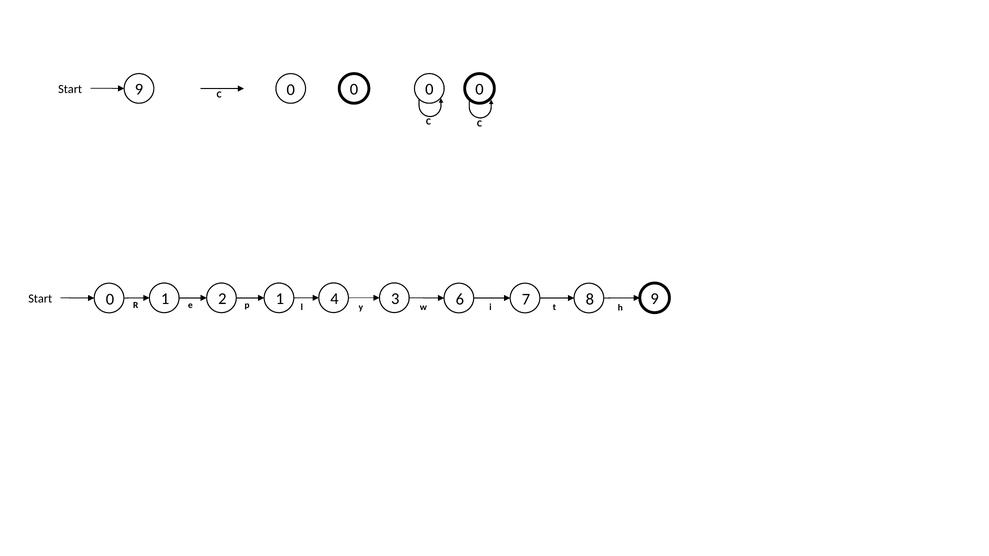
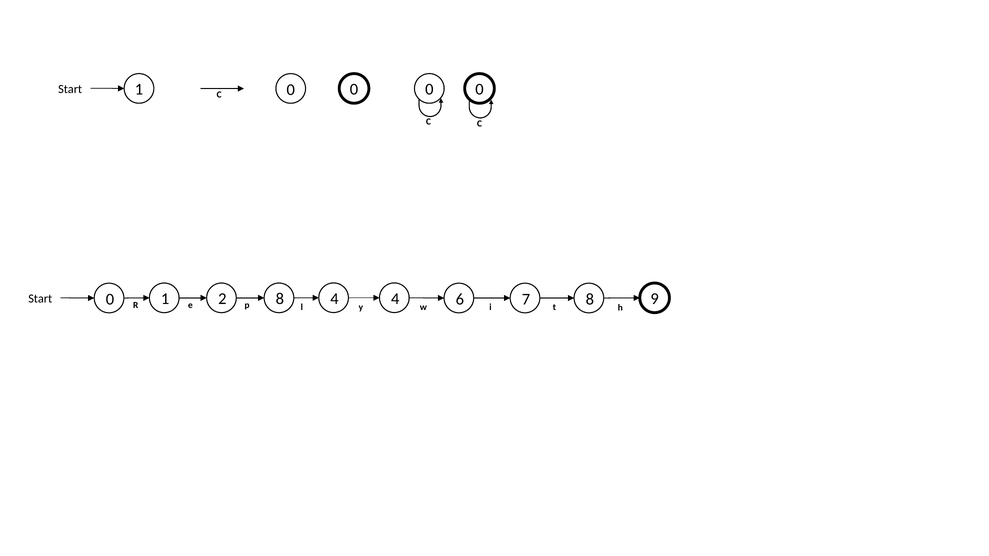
Start 9: 9 -> 1 (139, 90)
y 3: 3 -> 4 (395, 299)
p 1: 1 -> 8 (280, 299)
